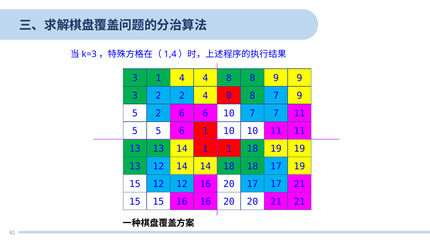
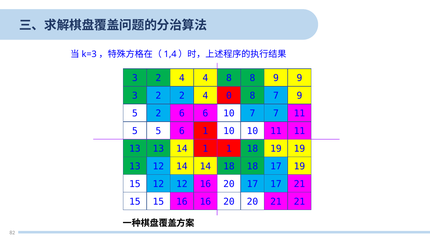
3 1: 1 -> 2 (158, 78)
